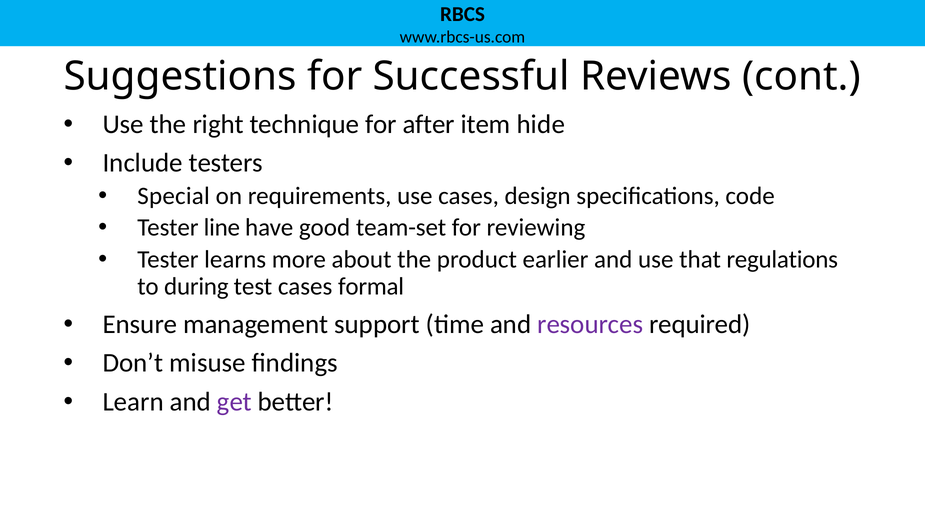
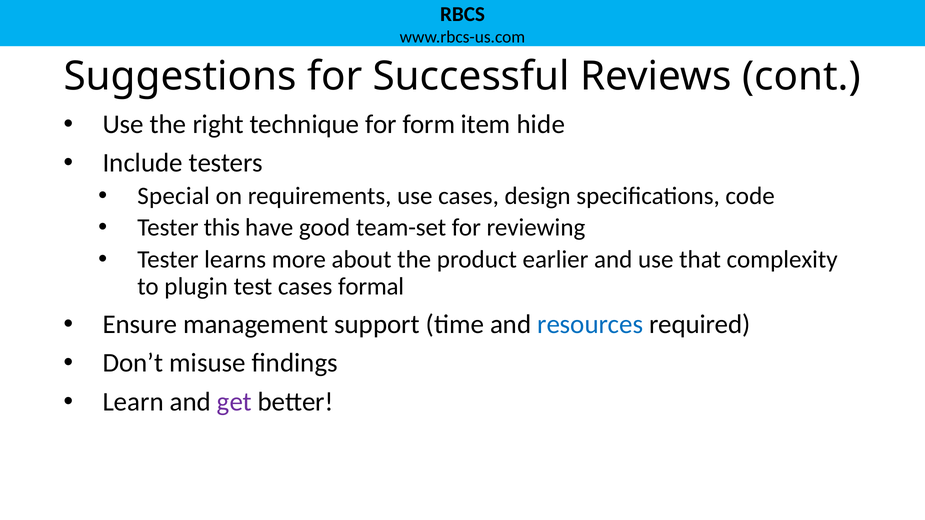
after: after -> form (429, 124)
line: line -> this (222, 228)
regulations: regulations -> complexity (782, 260)
during: during -> plugin (196, 287)
resources colour: purple -> blue (590, 325)
